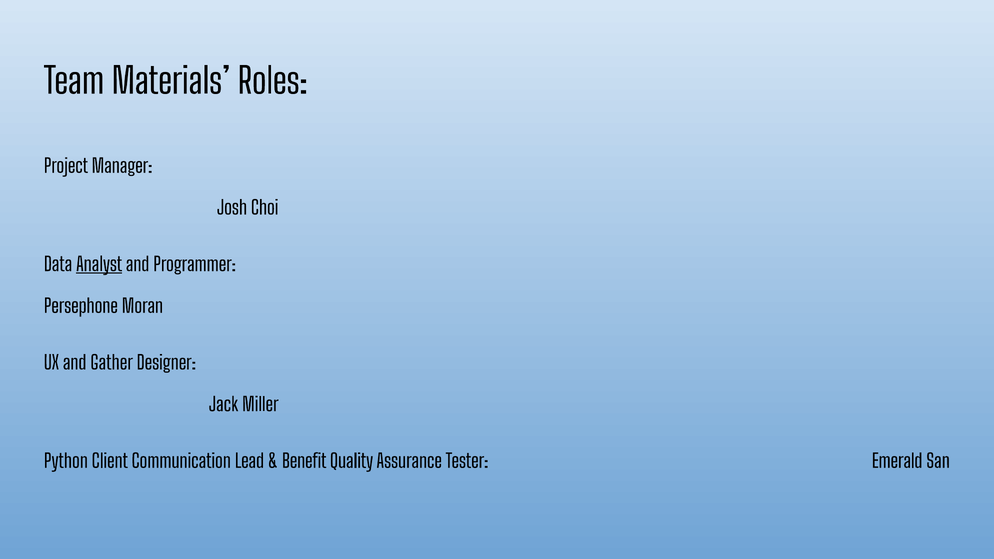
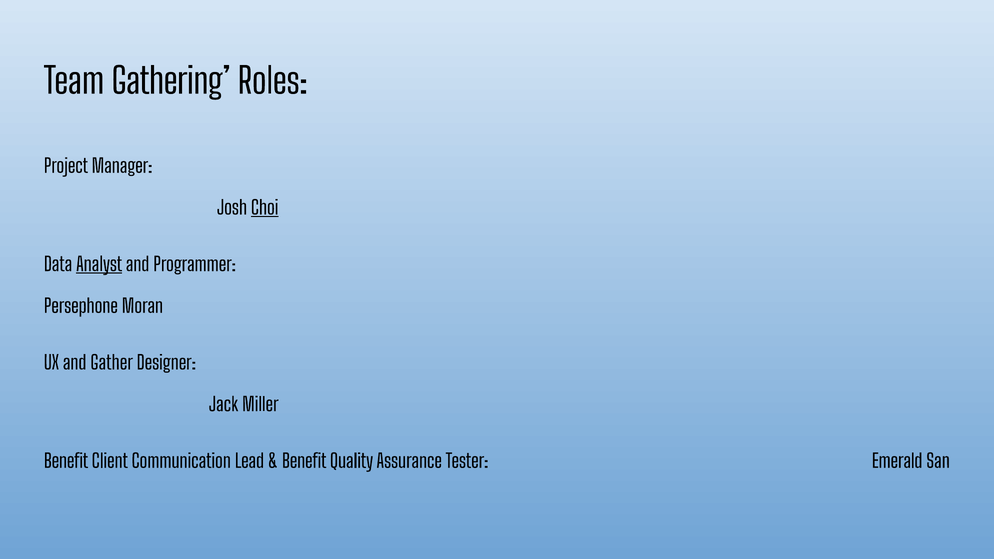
Materials: Materials -> Gathering (171, 82)
Choi underline: none -> present (265, 208)
Python: Python -> Benefit (66, 462)
